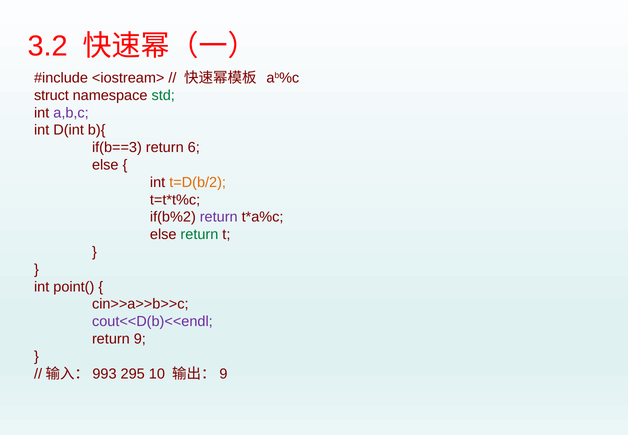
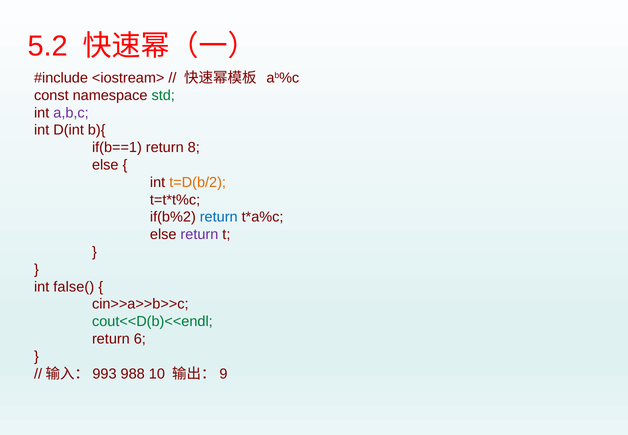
3.2: 3.2 -> 5.2 (48, 46)
struct: struct -> const (51, 95)
if(b==3: if(b==3 -> if(b==1 (117, 148)
6: 6 -> 8 (194, 148)
return colour: purple -> blue (219, 217)
return colour: green -> purple (199, 234)
point(: point( -> false( (74, 287)
cout<<D(b)<<endl colour: purple -> green (152, 321)
9: 9 -> 6 (140, 339)
295: 295 -> 988 (133, 374)
